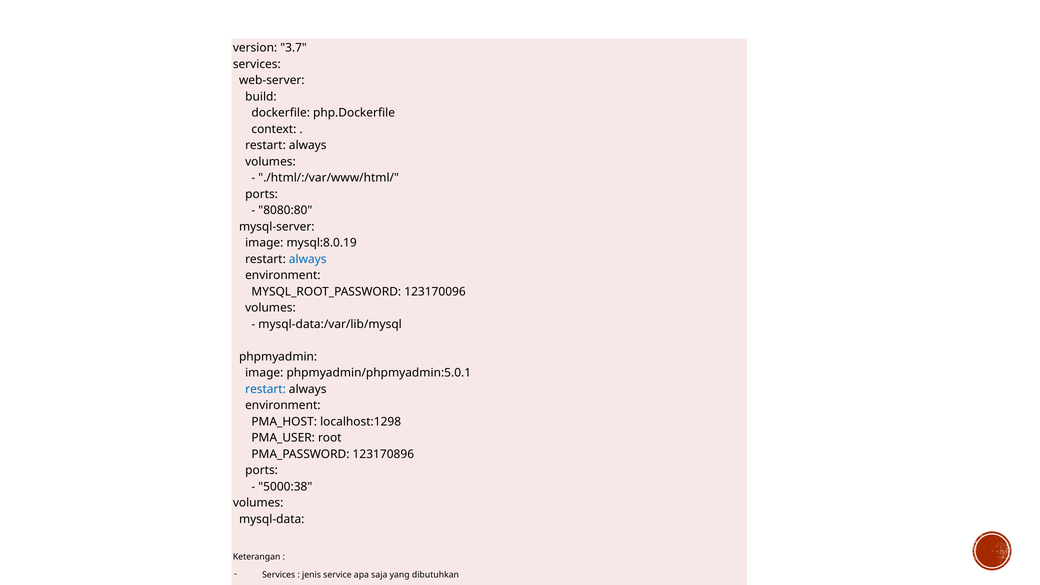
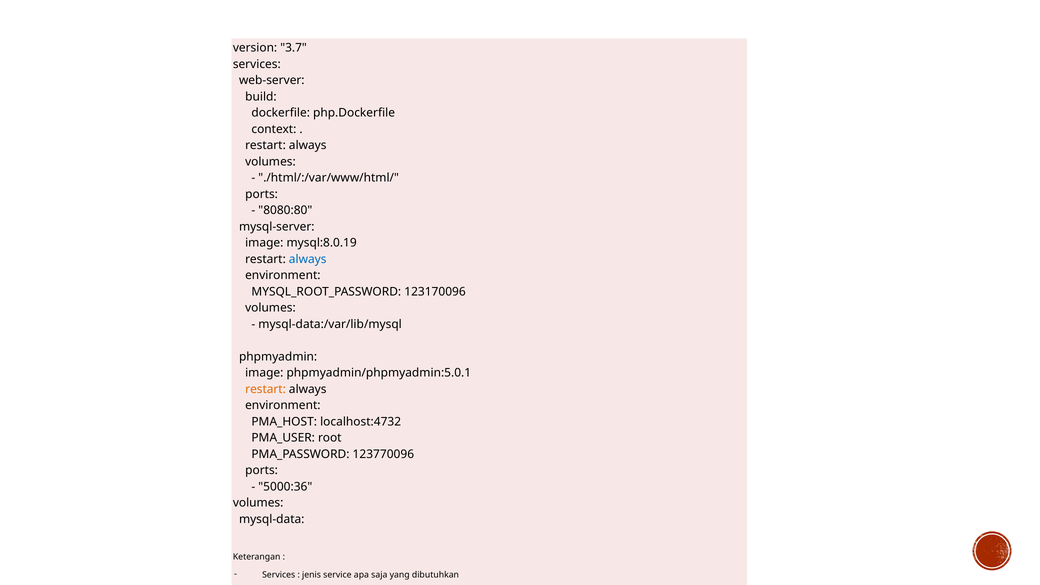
restart colour: blue -> orange (266, 389)
localhost:1298: localhost:1298 -> localhost:4732 (361, 422)
123170896: 123170896 -> 123770096 (383, 454)
5000:38: 5000:38 -> 5000:36 (285, 487)
